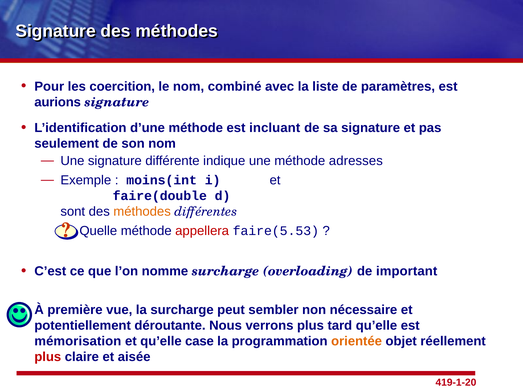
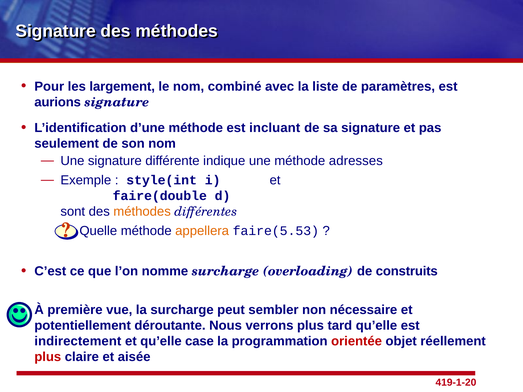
coercition: coercition -> largement (122, 86)
moins(int: moins(int -> style(int (162, 180)
appellera colour: red -> orange (202, 231)
important: important -> construits (407, 271)
mémorisation: mémorisation -> indirectement (78, 341)
orientée colour: orange -> red (357, 341)
